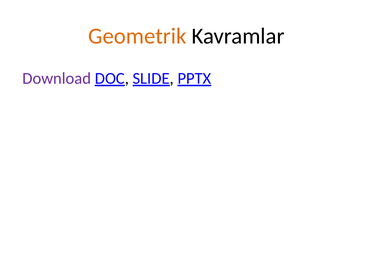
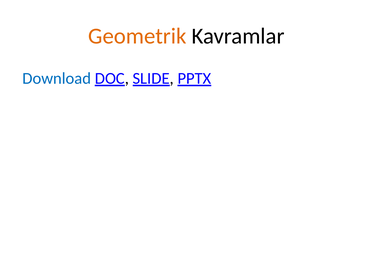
Download colour: purple -> blue (57, 78)
